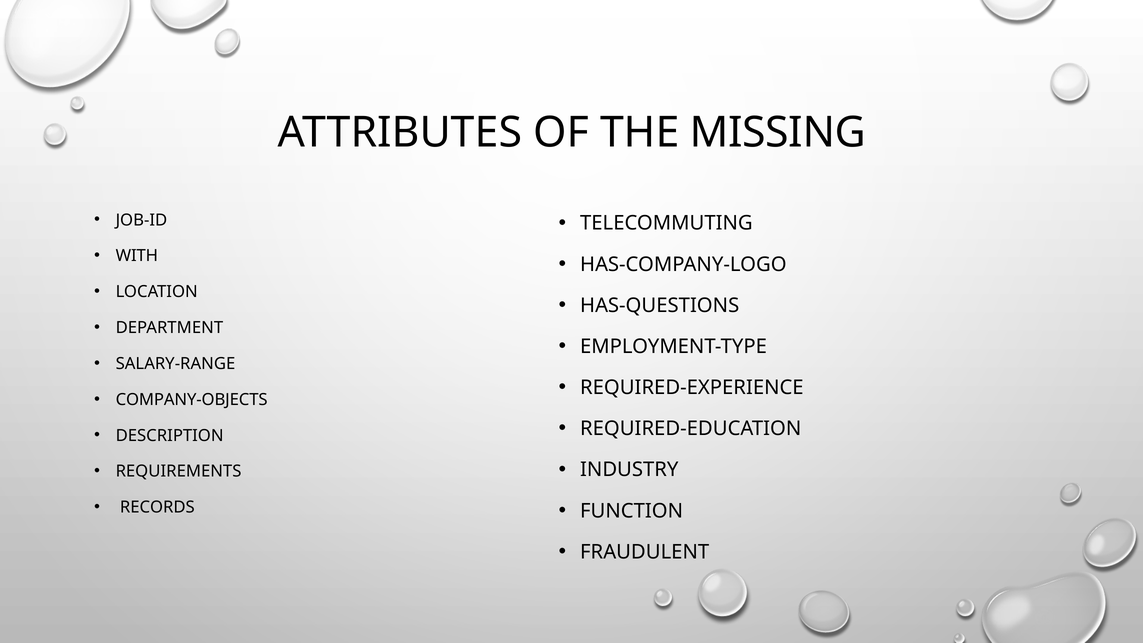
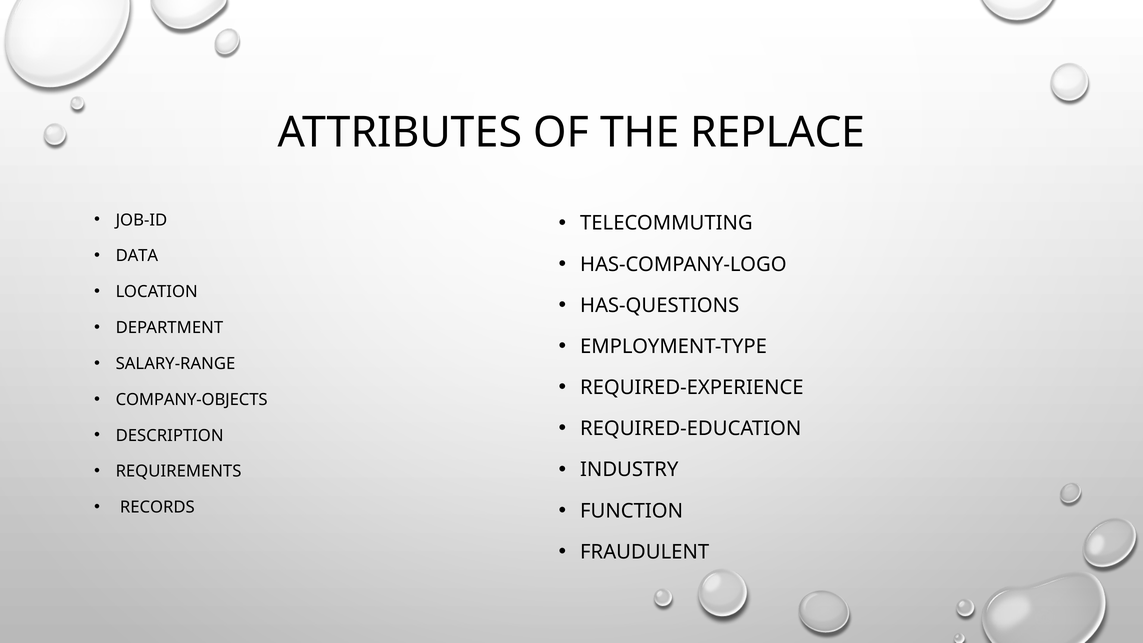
MISSING: MISSING -> REPLACE (778, 132)
WITH: WITH -> DATA (137, 256)
